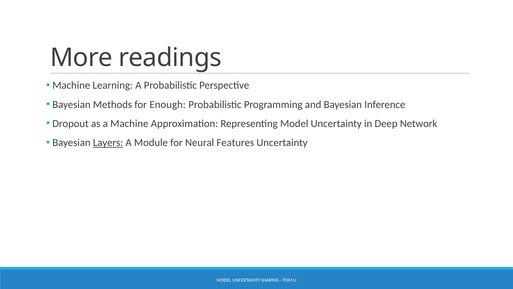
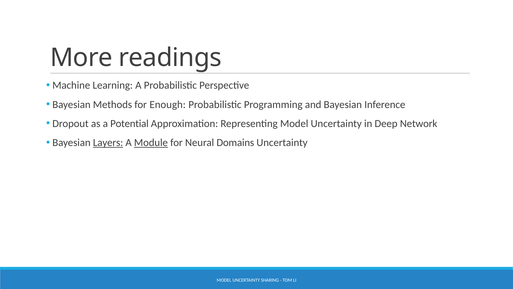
a Machine: Machine -> Potential (129, 123)
Module underline: none -> present (151, 142)
Features: Features -> Domains (235, 142)
